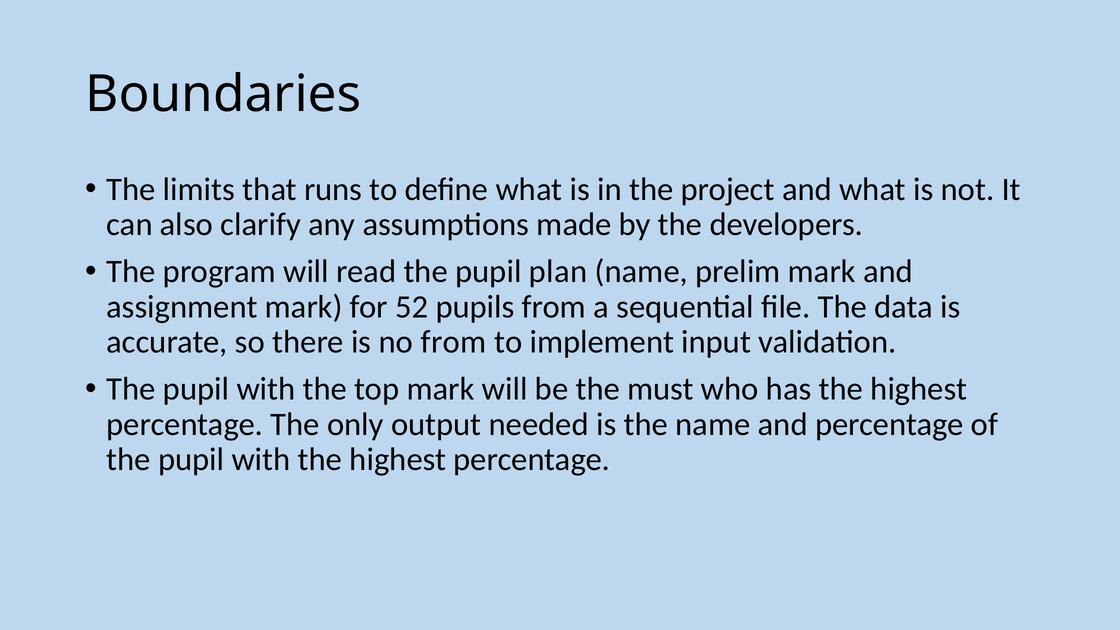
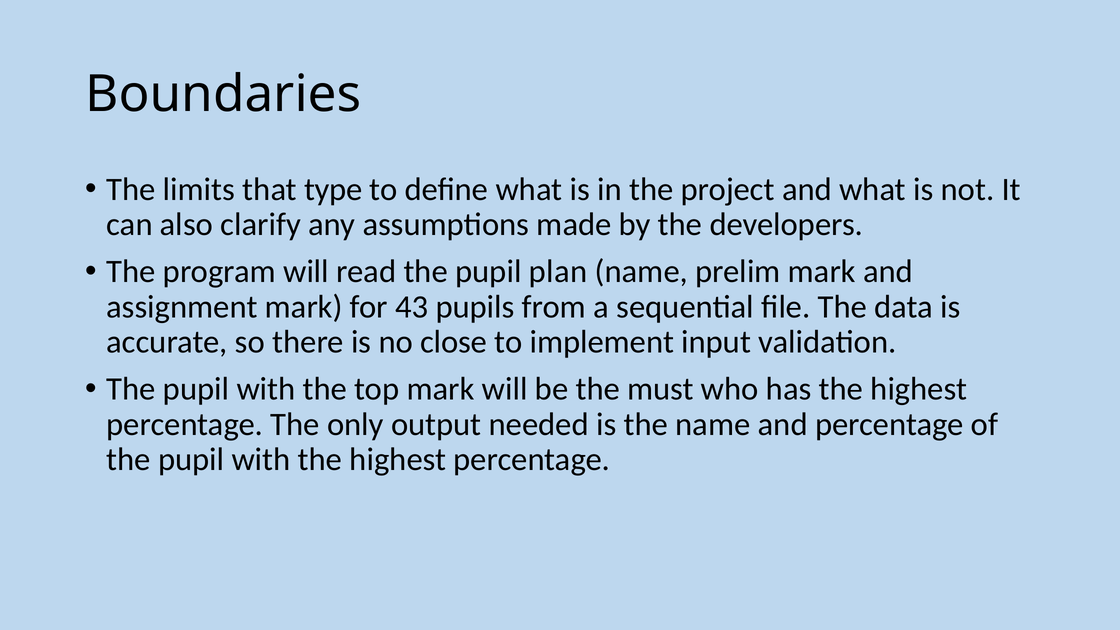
runs: runs -> type (333, 189)
52: 52 -> 43 (412, 307)
no from: from -> close (454, 342)
